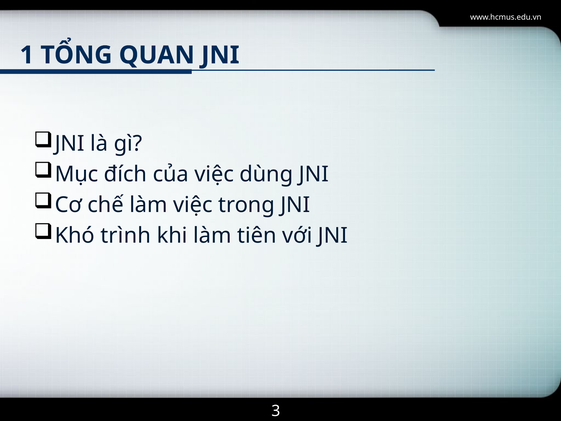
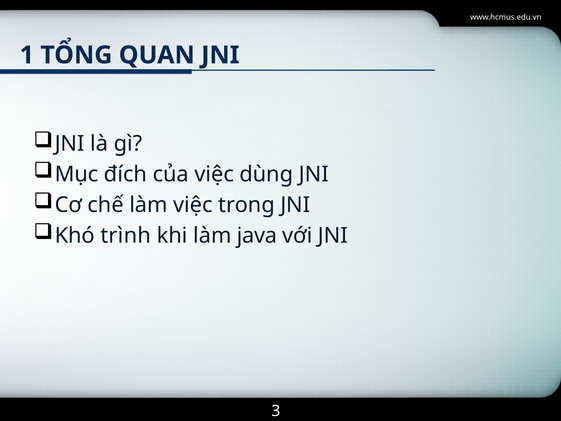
tiên: tiên -> java (257, 235)
